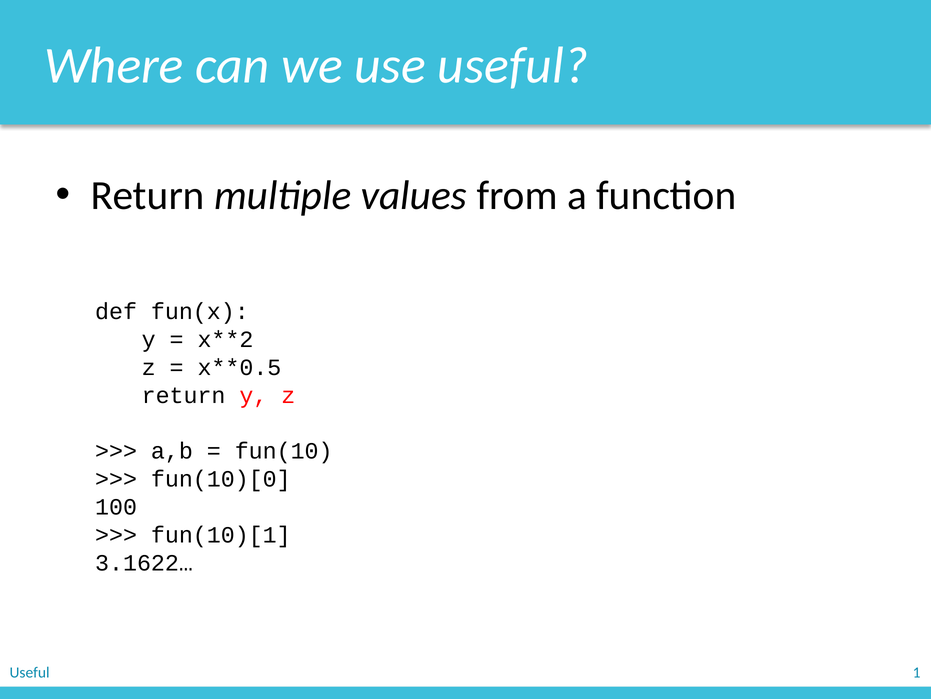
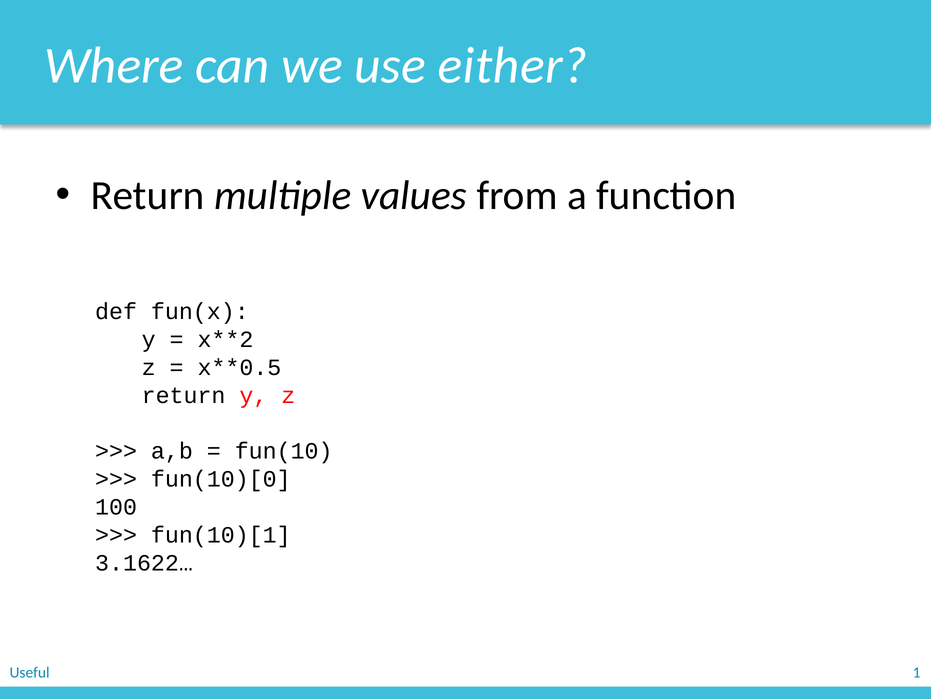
use useful: useful -> either (513, 65)
